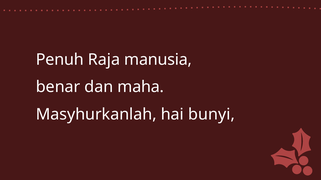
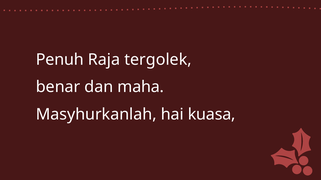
manusia: manusia -> tergolek (158, 60)
bunyi: bunyi -> kuasa (212, 115)
